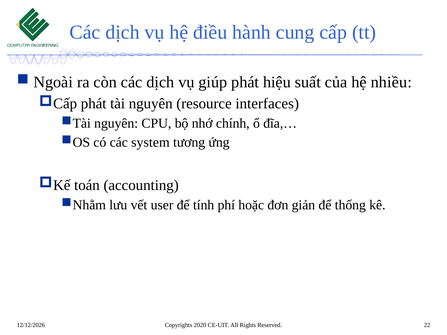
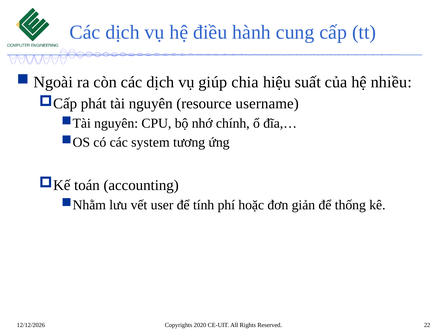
giúp phát: phát -> chia (245, 82)
interfaces: interfaces -> username (267, 104)
